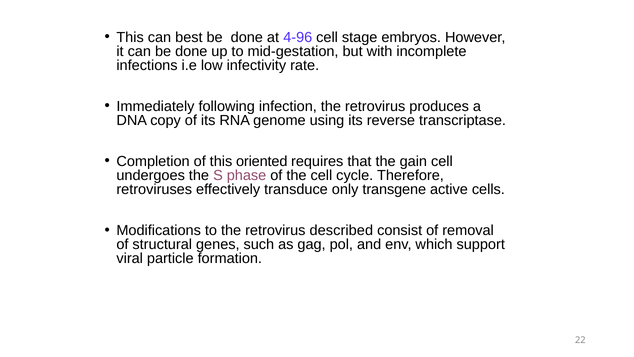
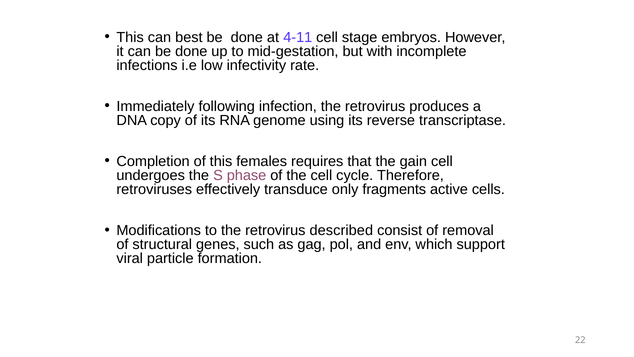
4-96: 4-96 -> 4-11 (298, 37)
oriented: oriented -> females (262, 161)
transgene: transgene -> fragments (394, 189)
